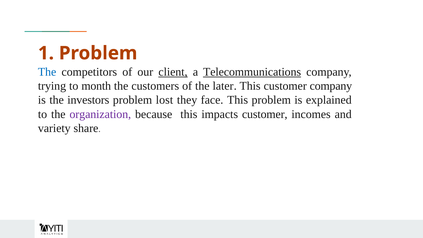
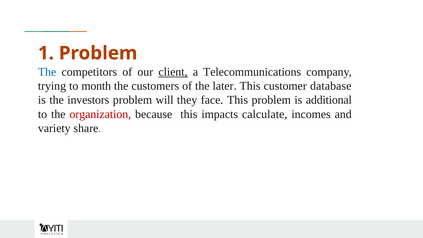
Telecommunications underline: present -> none (252, 72)
customer company: company -> database (331, 86)
lost: lost -> will (165, 100)
explained: explained -> additional (329, 100)
organization colour: purple -> red (100, 114)
impacts customer: customer -> calculate (265, 114)
